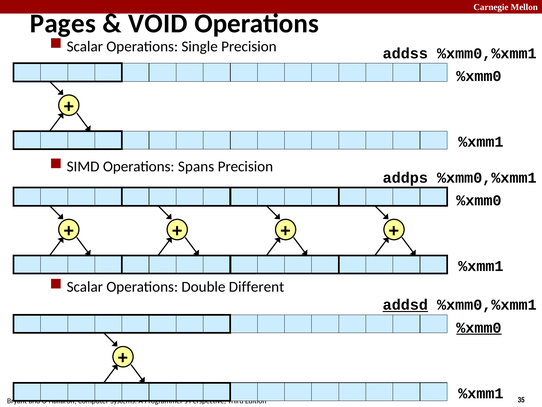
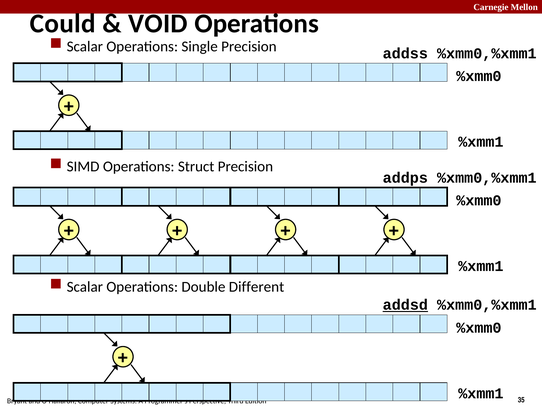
Pages: Pages -> Could (63, 24)
Spans: Spans -> Struct (196, 166)
%xmm0 underline: present -> none (479, 327)
